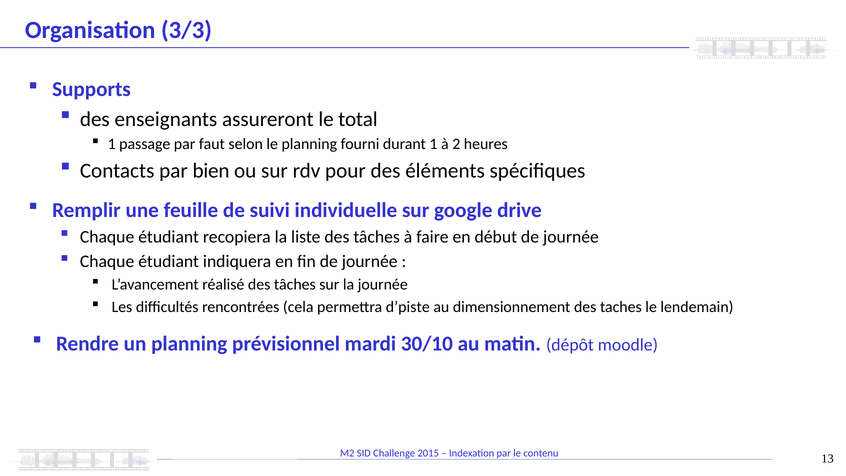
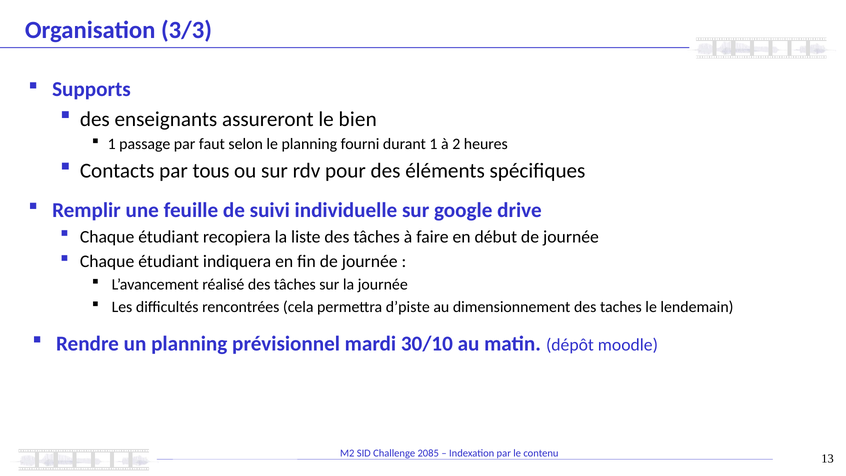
total: total -> bien (358, 119)
bien: bien -> tous (211, 171)
2015: 2015 -> 2085 (428, 453)
